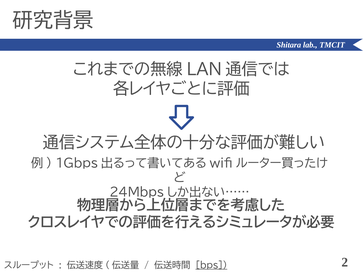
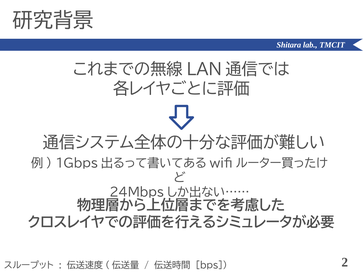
bps underline: present -> none (211, 266)
